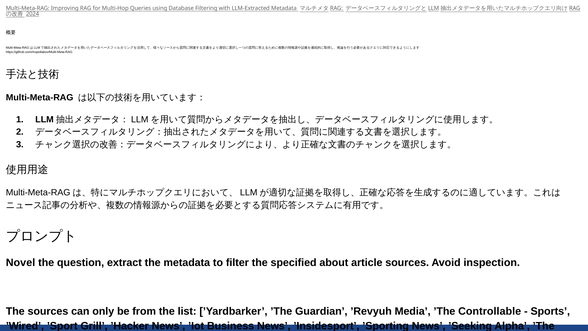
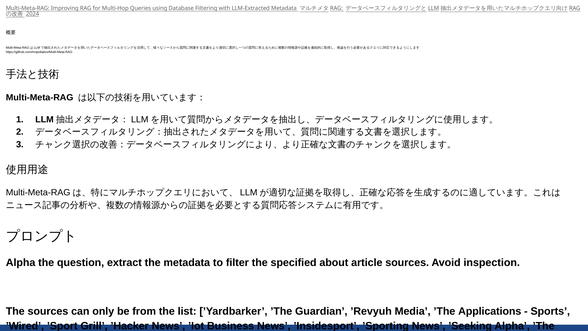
Novel: Novel -> Alpha (21, 262)
Controllable: Controllable -> Applications (490, 311)
